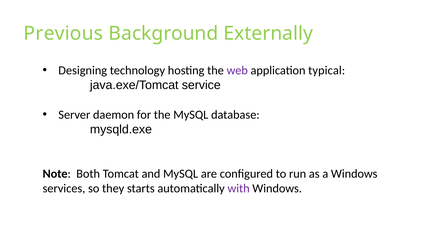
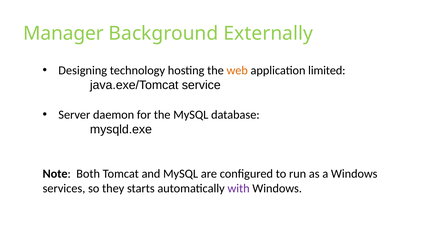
Previous: Previous -> Manager (64, 34)
web colour: purple -> orange (237, 70)
typical: typical -> limited (327, 70)
